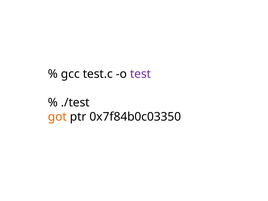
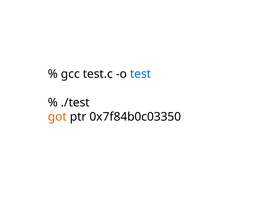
test colour: purple -> blue (141, 74)
